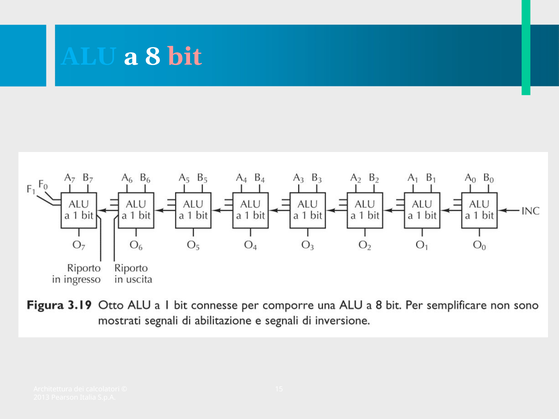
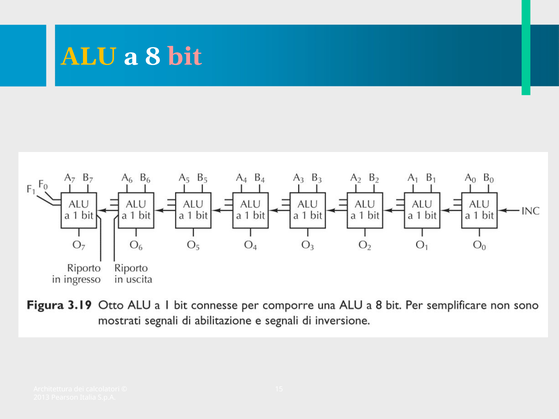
ALU colour: light blue -> yellow (89, 57)
